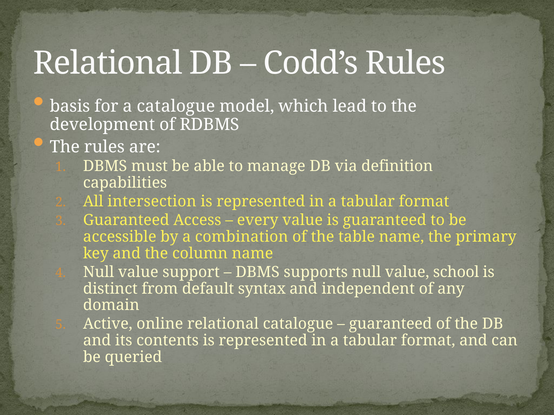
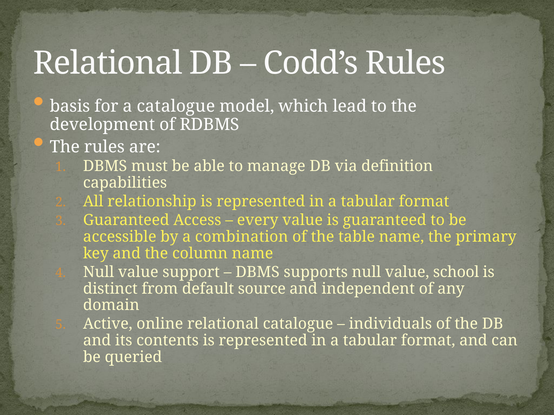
intersection: intersection -> relationship (152, 202)
syntax: syntax -> source (262, 289)
guaranteed: guaranteed -> individuals (390, 324)
